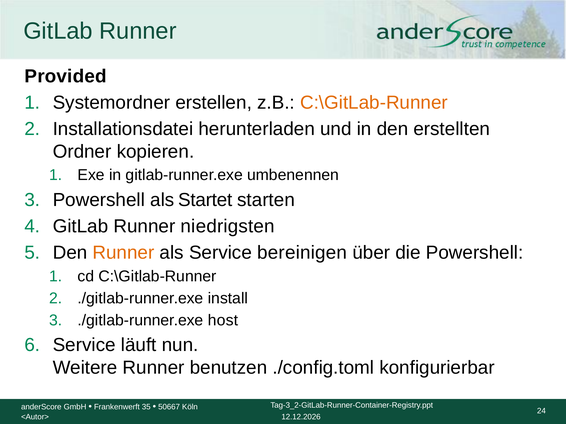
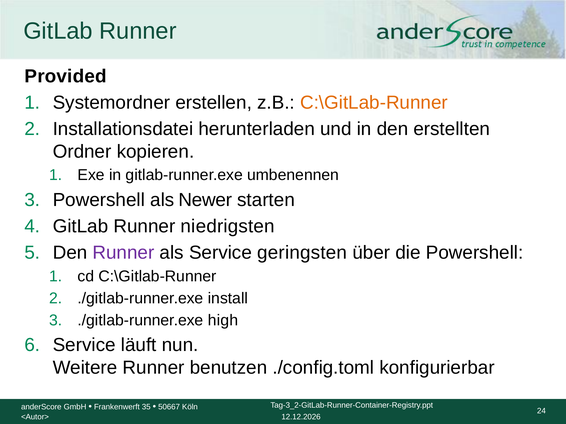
Startet: Startet -> Newer (205, 200)
Runner colour: orange -> purple (123, 253)
bereinigen: bereinigen -> geringsten (302, 253)
host: host -> high (223, 321)
